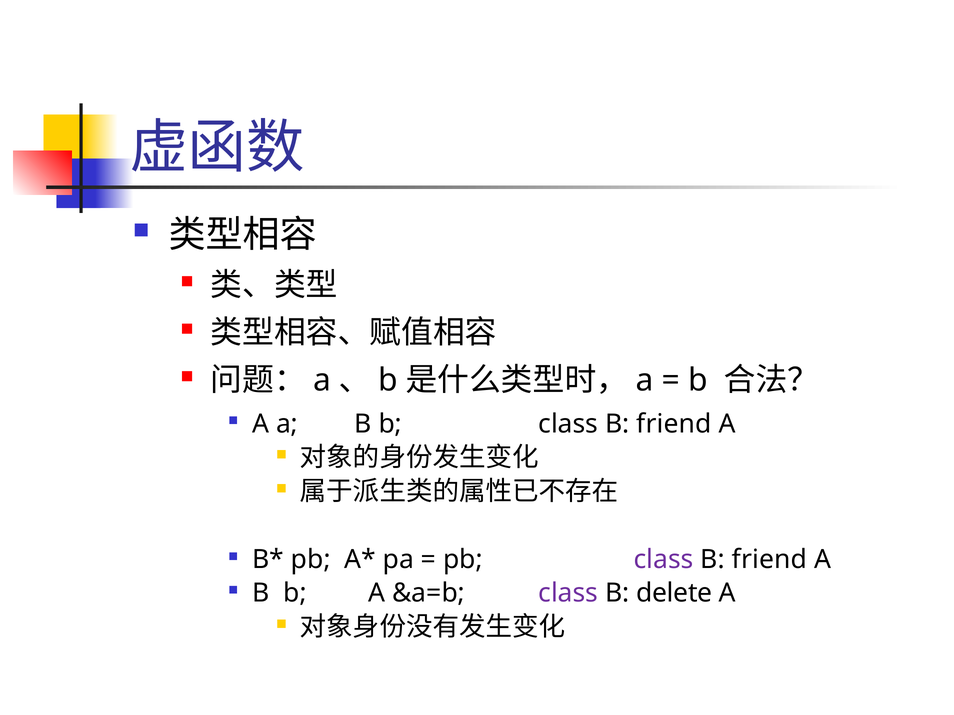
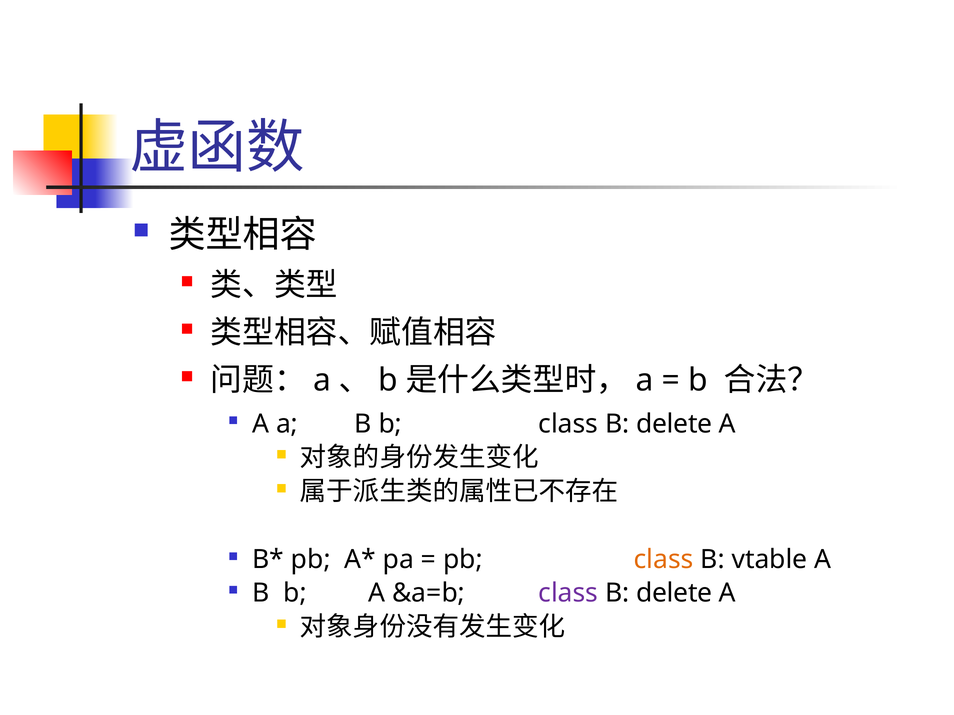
b class B friend: friend -> delete (674, 424)
class colour: purple -> orange (664, 560)
friend: friend -> vtable (770, 560)
